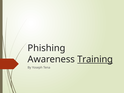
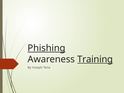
Phishing underline: none -> present (46, 48)
